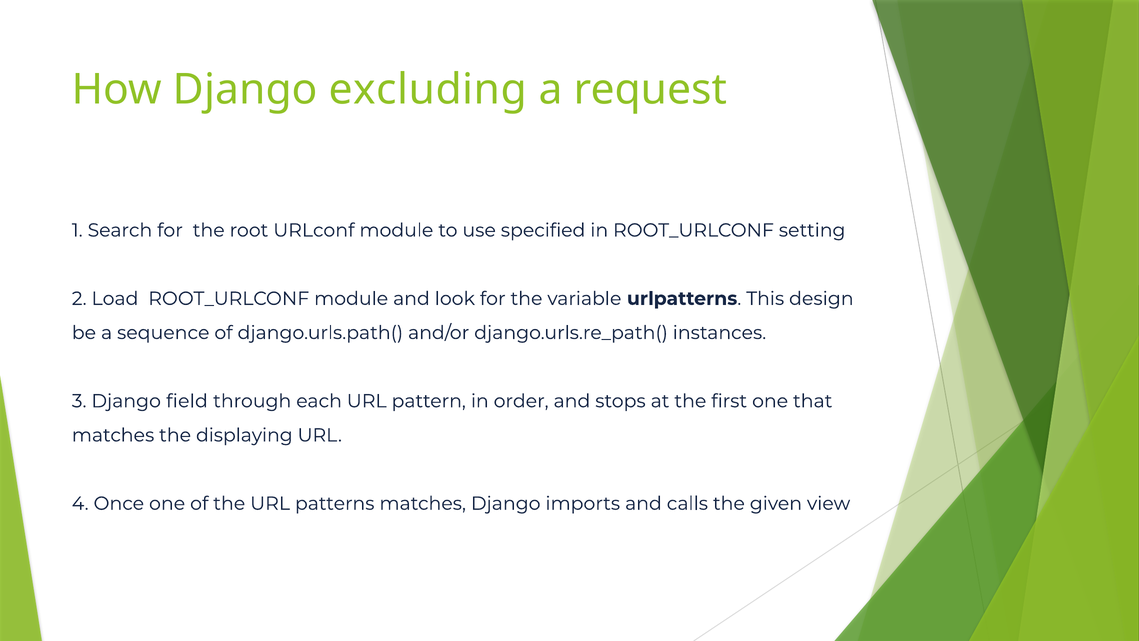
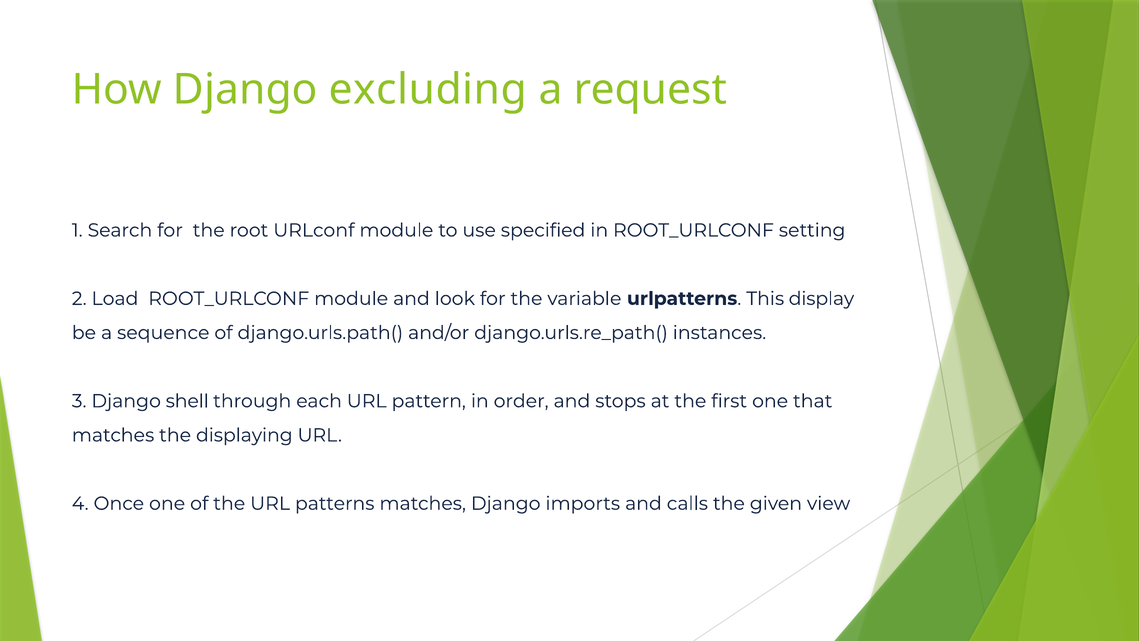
design: design -> display (821, 298)
field: field -> shell (187, 401)
